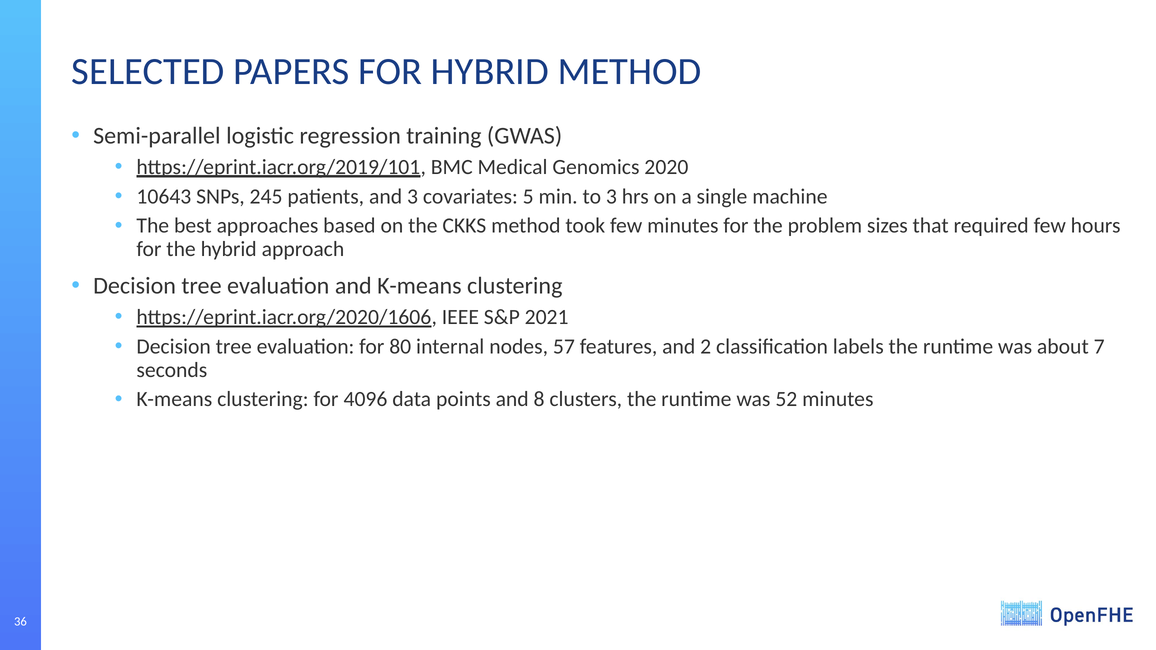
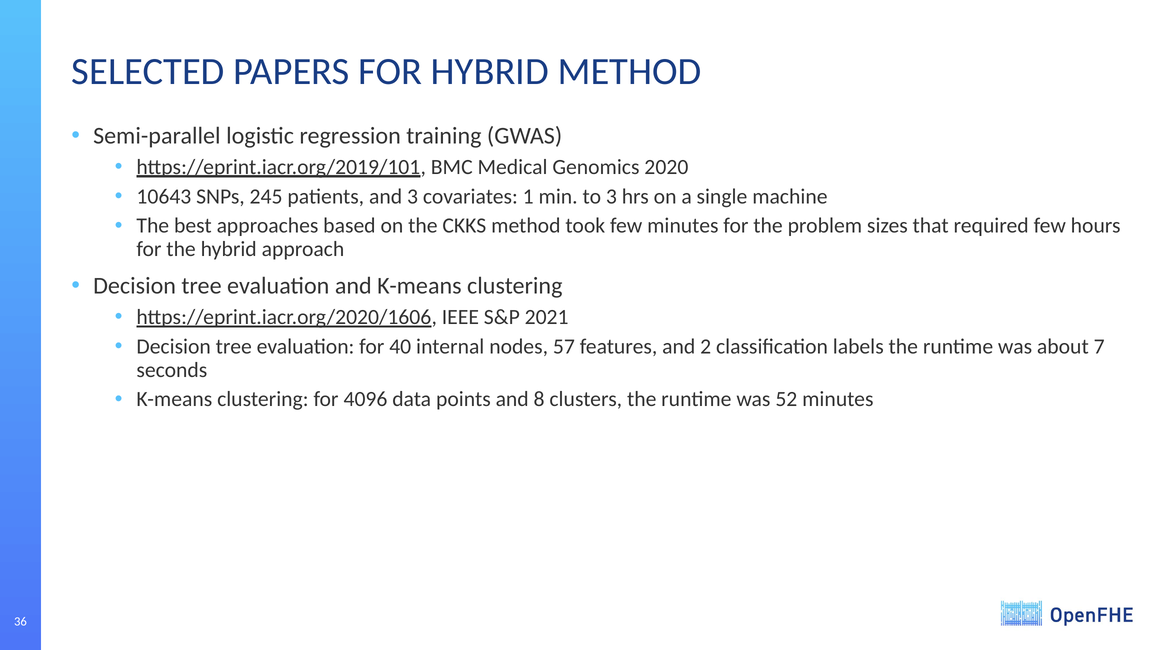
5: 5 -> 1 (528, 196)
80: 80 -> 40 (400, 347)
